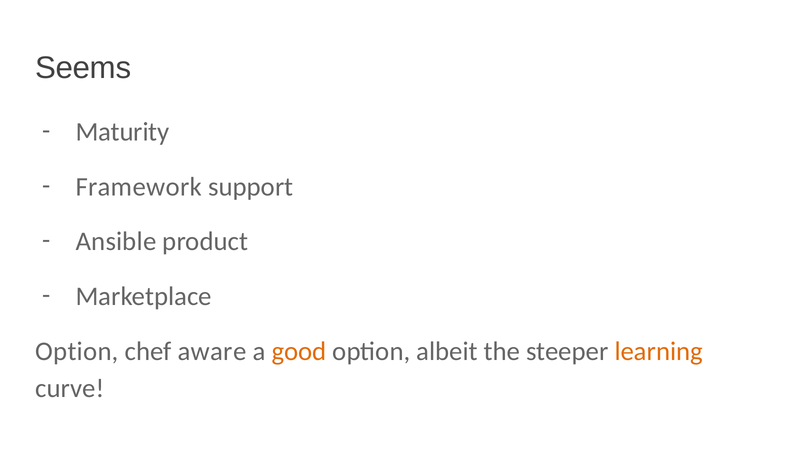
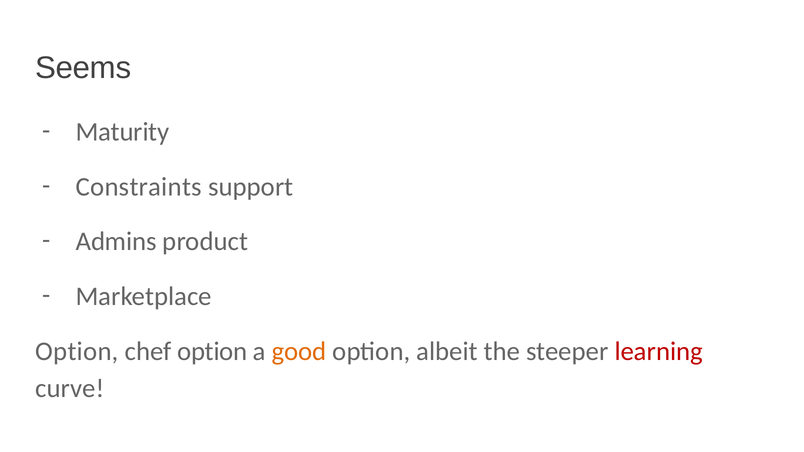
Framework: Framework -> Constraints (139, 187)
Ansible: Ansible -> Admins (116, 242)
chef aware: aware -> option (212, 351)
learning colour: orange -> red (659, 351)
